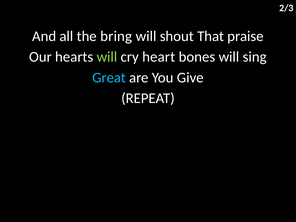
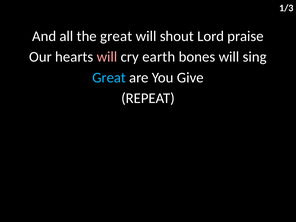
2/3: 2/3 -> 1/3 (286, 8)
the bring: bring -> great (116, 36)
That: That -> Lord (211, 36)
will colour: light green -> pink (107, 57)
heart: heart -> earth (159, 57)
